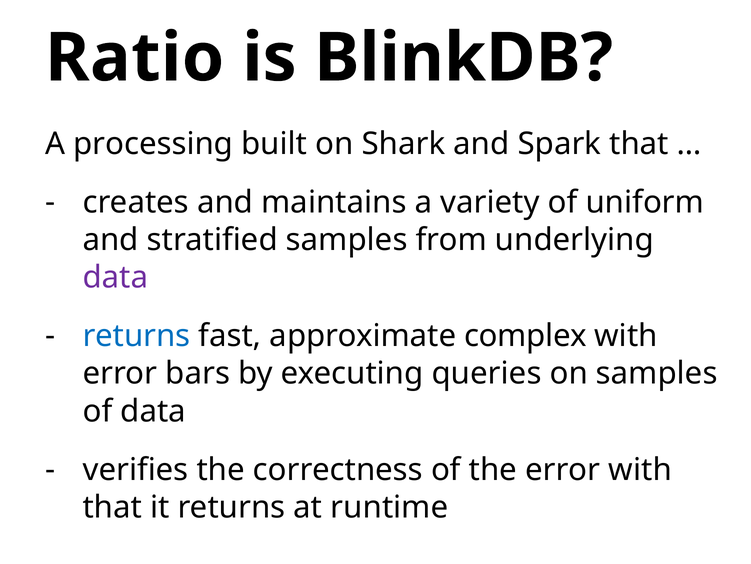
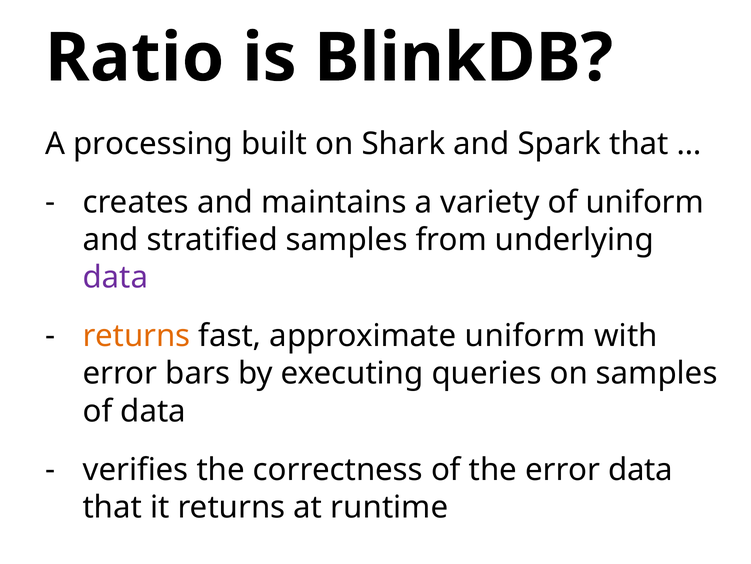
returns colour: blue -> orange (137, 336)
approximate complex: complex -> uniform (525, 336)
error with: with -> data (640, 469)
